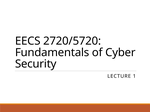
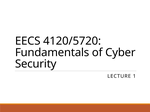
2720/5720: 2720/5720 -> 4120/5720 (72, 41)
